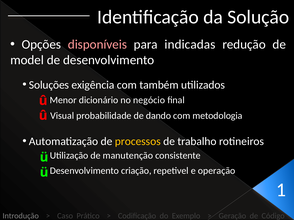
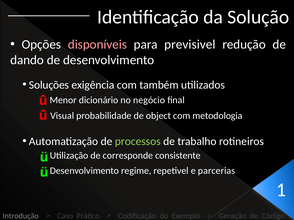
indicadas: indicadas -> previsivel (190, 44)
model: model -> dando (27, 60)
dando: dando -> object (158, 116)
processos colour: yellow -> light green (138, 142)
manutenção: manutenção -> corresponde (128, 156)
criação: criação -> regime (136, 171)
operação: operação -> parcerias (217, 171)
